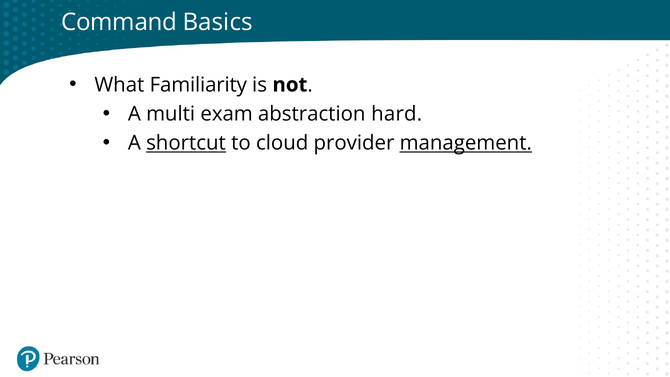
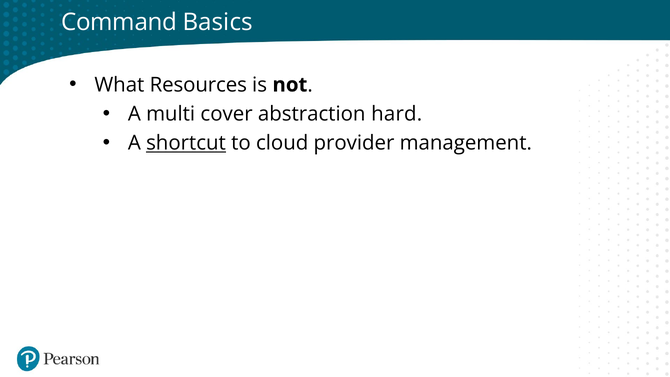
Familiarity: Familiarity -> Resources (198, 85)
exam: exam -> cover (227, 114)
management underline: present -> none (466, 143)
